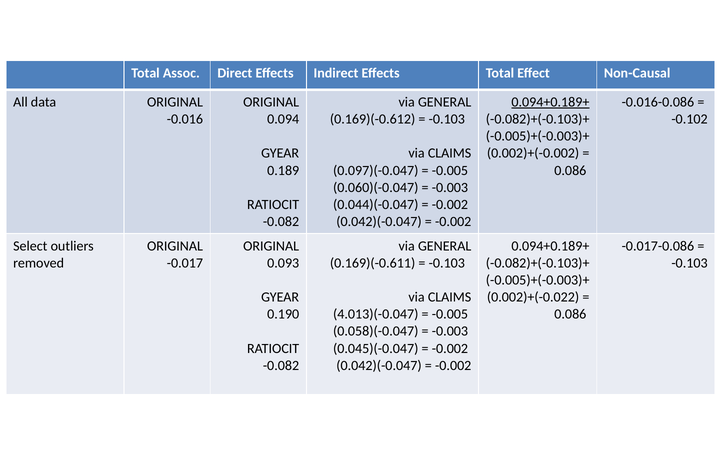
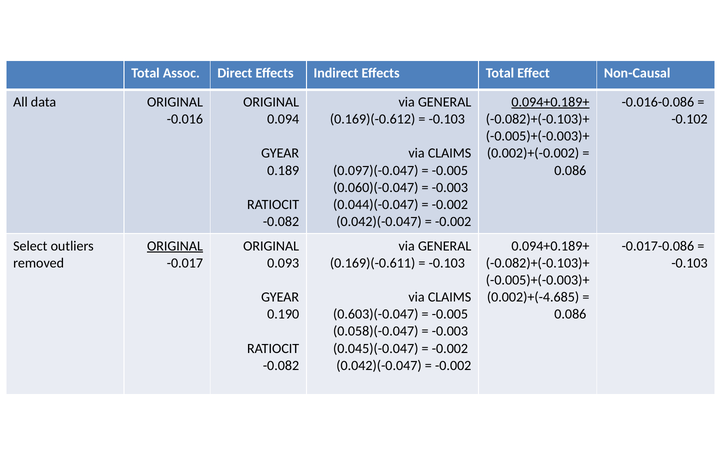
ORIGINAL underline: none -> present (175, 246)
0.002)+(-0.022: 0.002)+(-0.022 -> 0.002)+(-4.685 (533, 297)
4.013)(-0.047: 4.013)(-0.047 -> 0.603)(-0.047 (376, 314)
